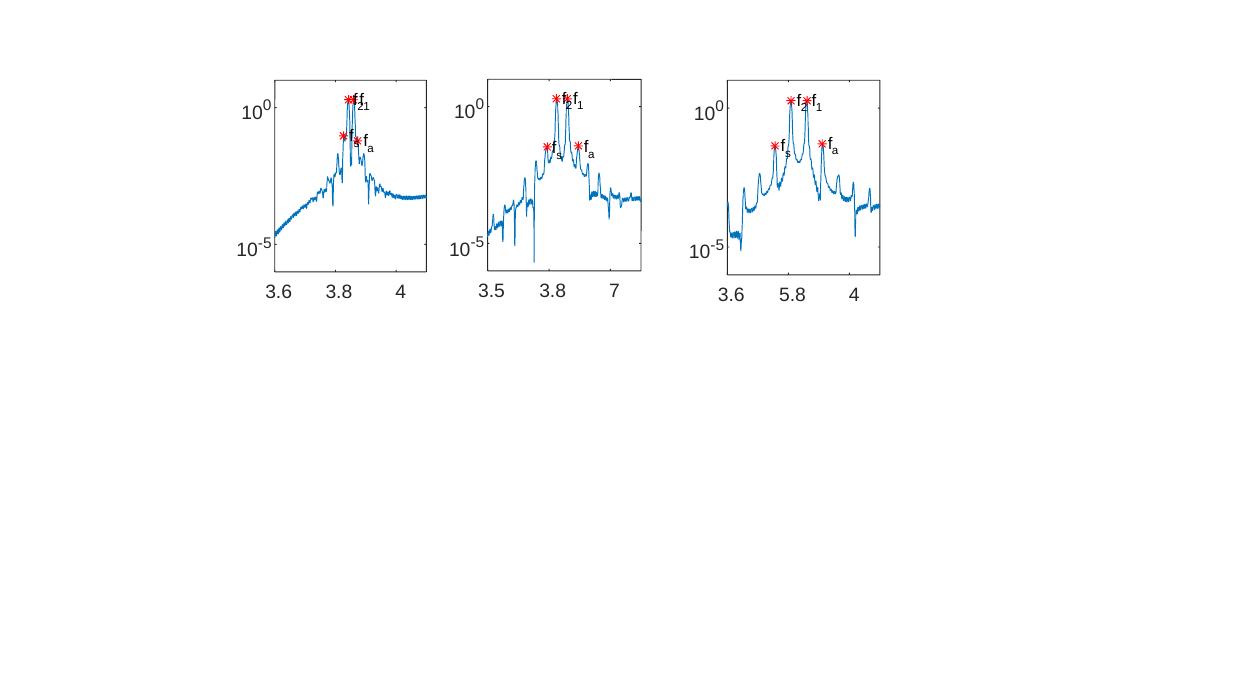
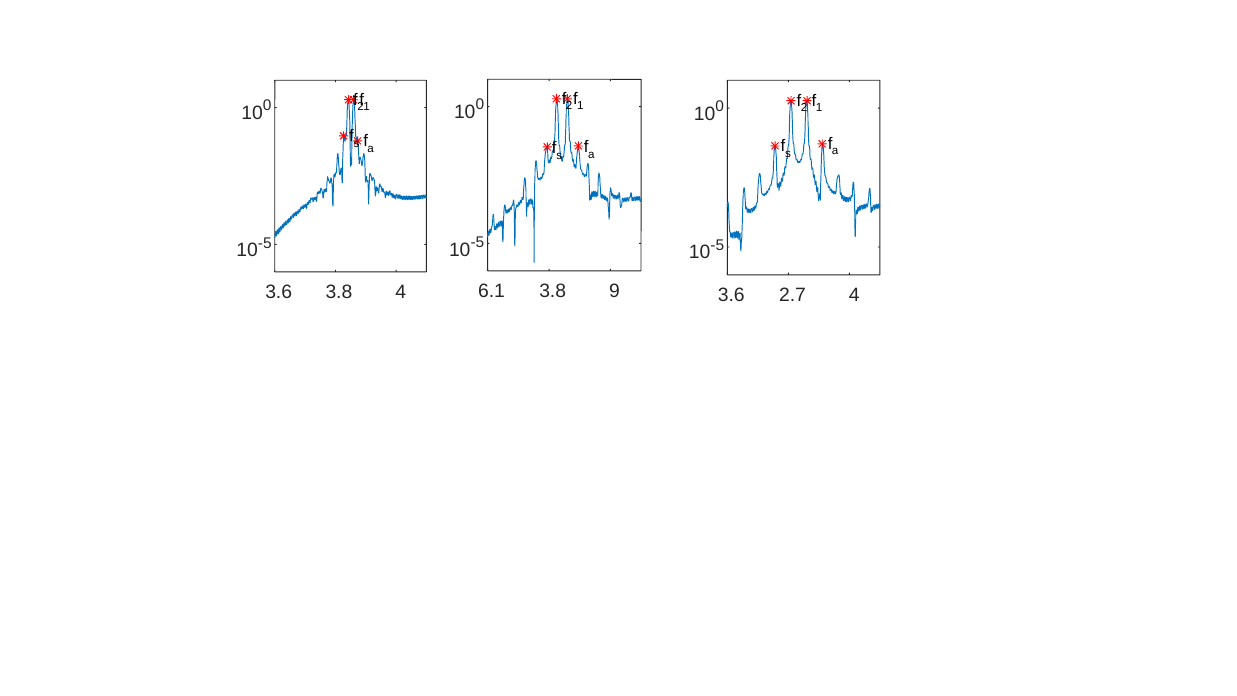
3.5: 3.5 -> 6.1 (491, 291)
7: 7 -> 9 (614, 291)
5.8: 5.8 -> 2.7 (793, 295)
